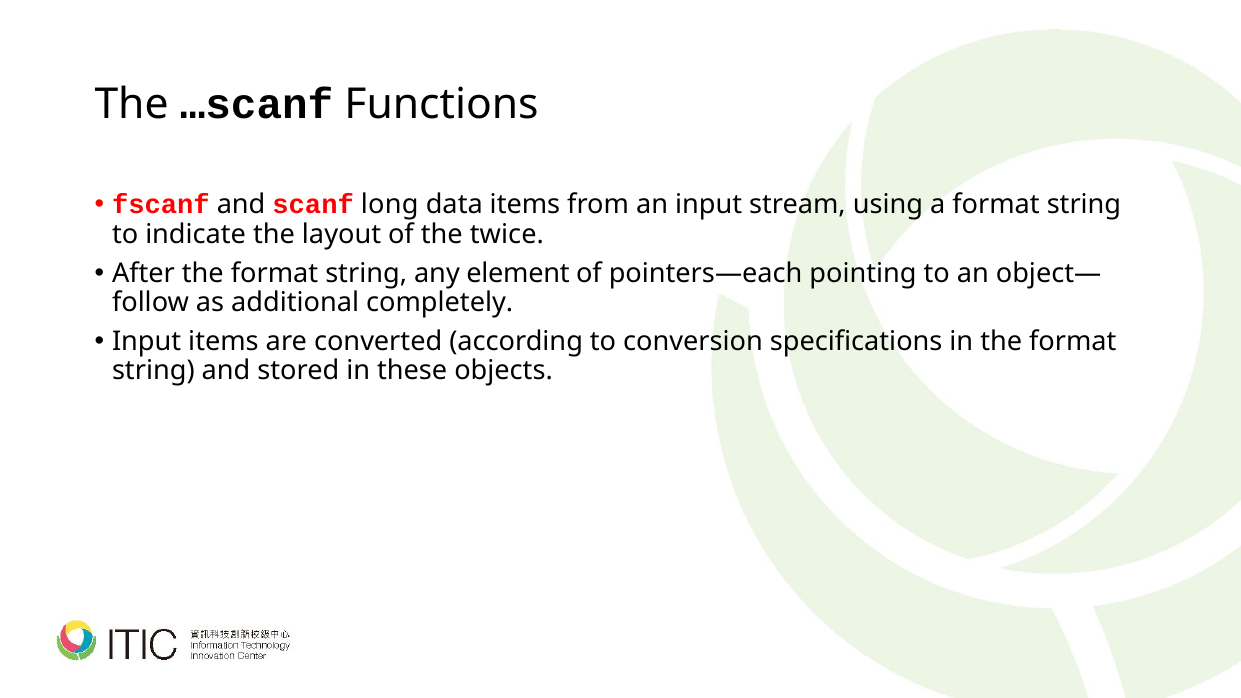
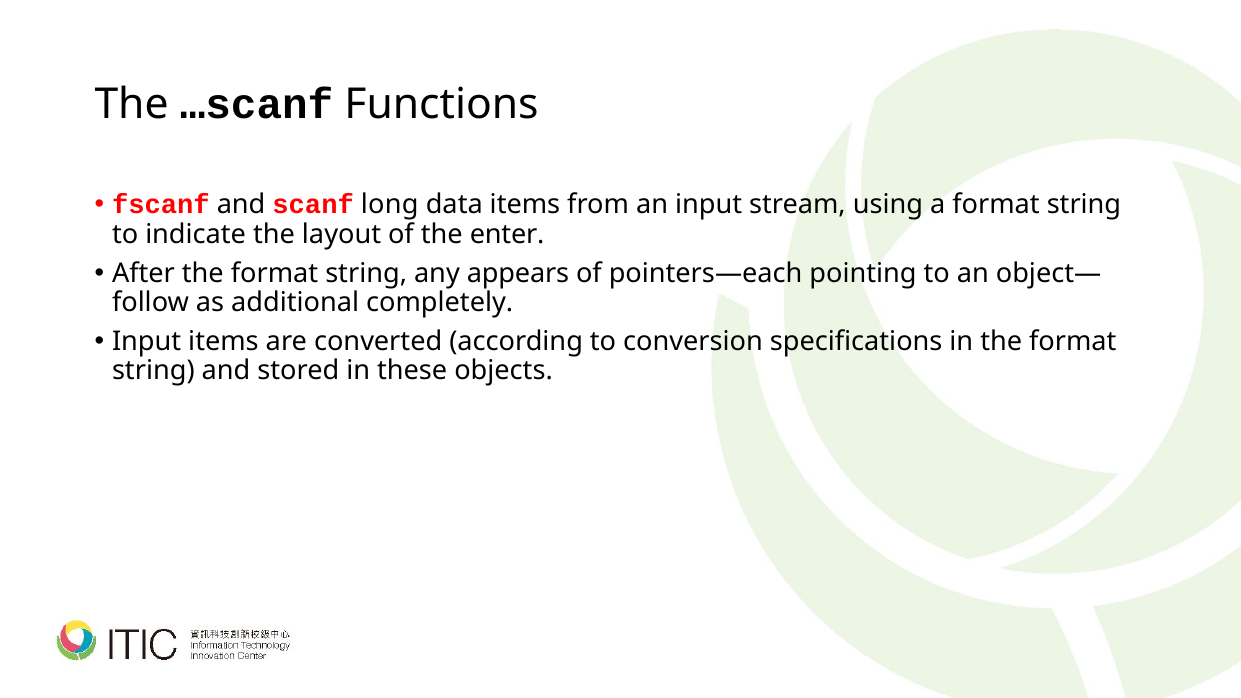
twice: twice -> enter (507, 234)
element: element -> appears (518, 273)
